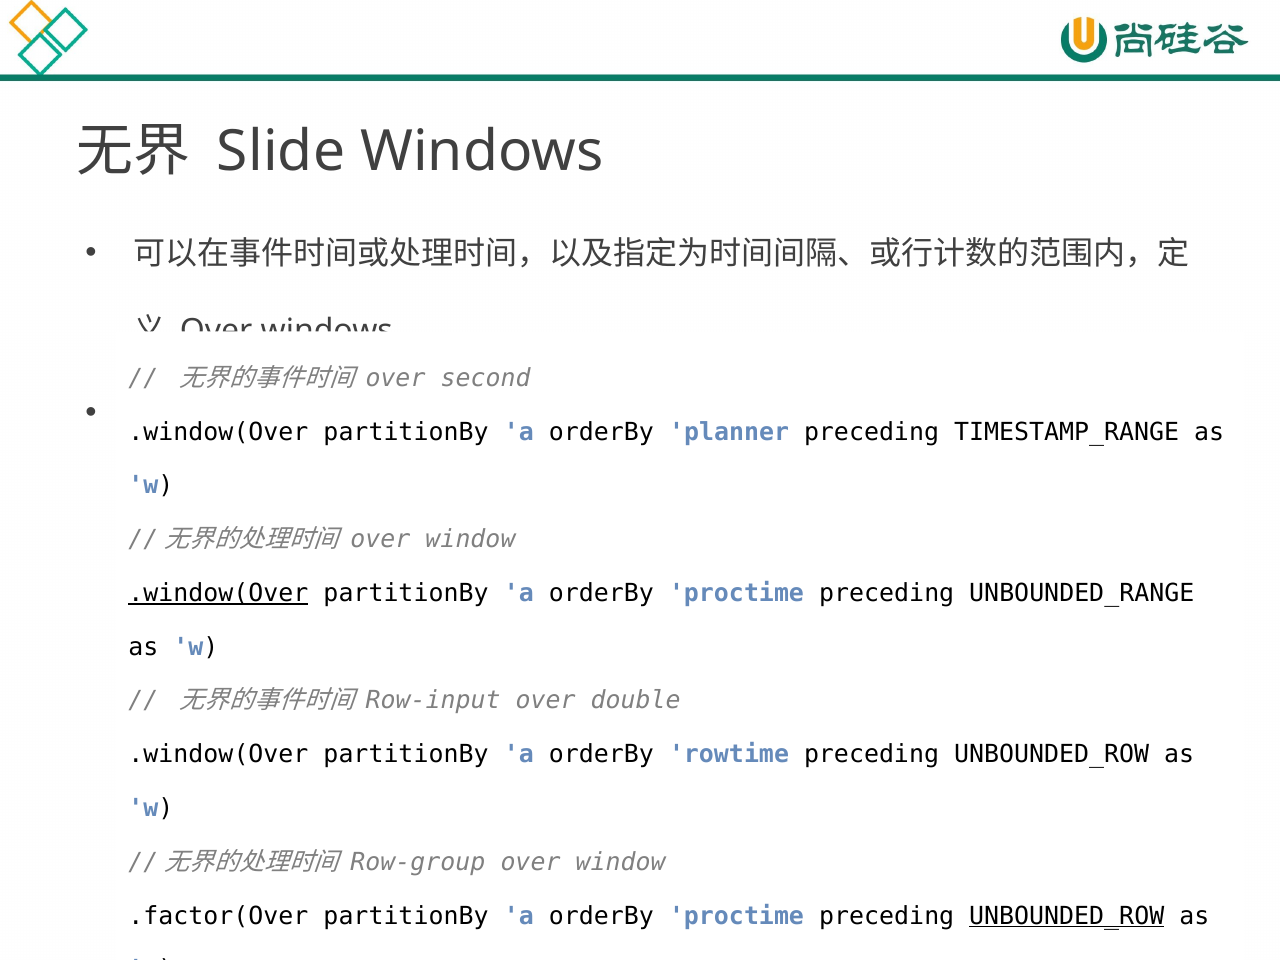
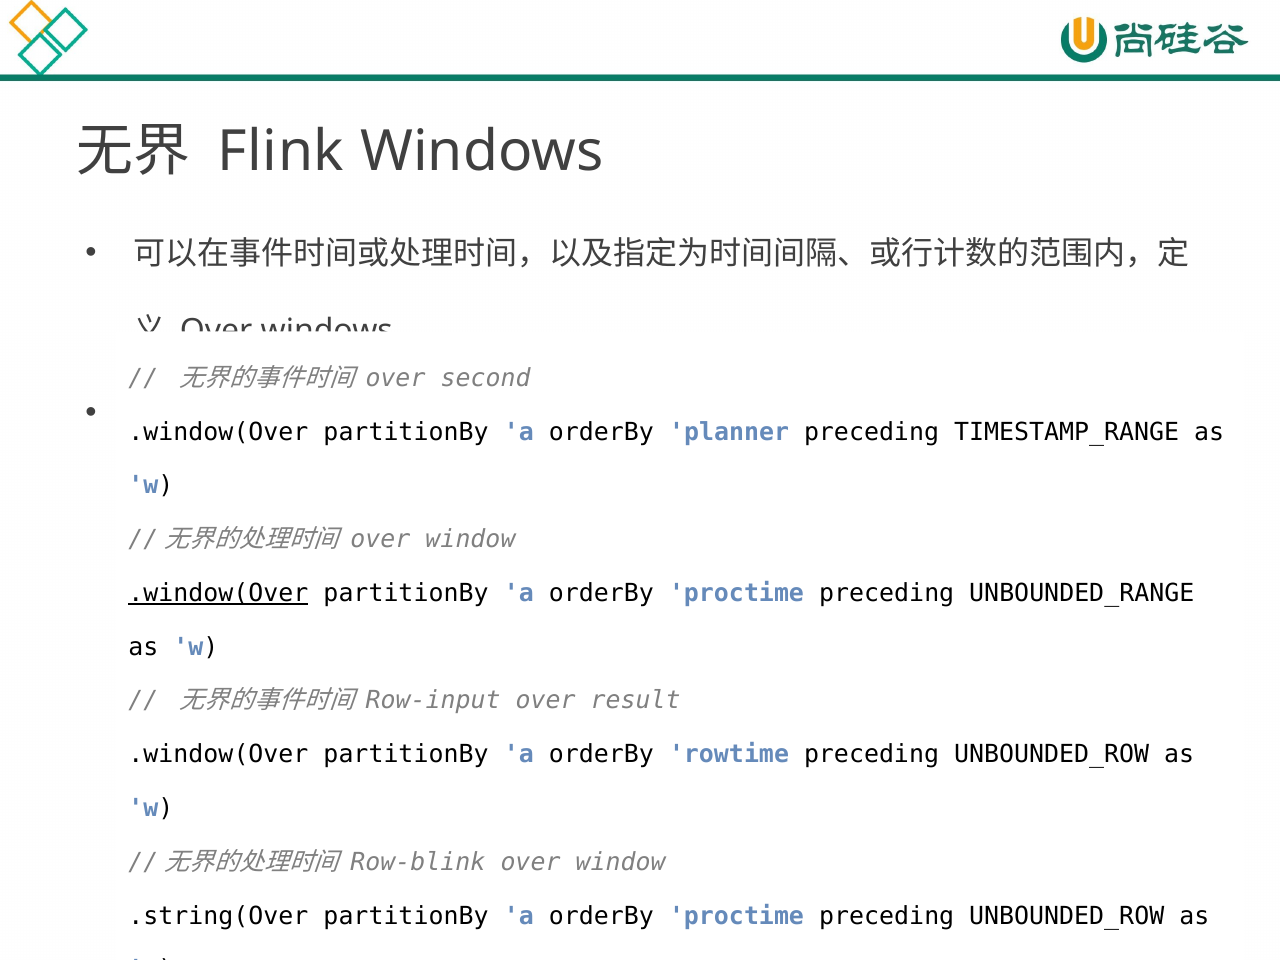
Slide: Slide -> Flink (281, 152)
double: double -> result (636, 701)
Row-group: Row-group -> Row-blink (418, 862)
.factor(Over: .factor(Over -> .string(Over (218, 916)
UNBOUNDED_ROW underline: present -> none (1067, 916)
